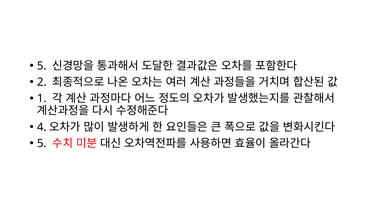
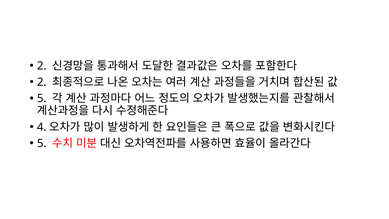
5: 5 -> 2 (42, 66)
1: 1 -> 5 (42, 98)
